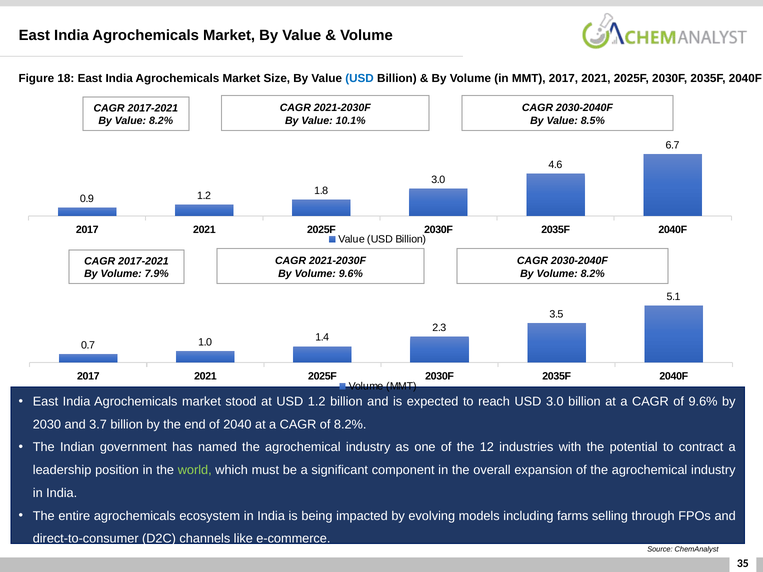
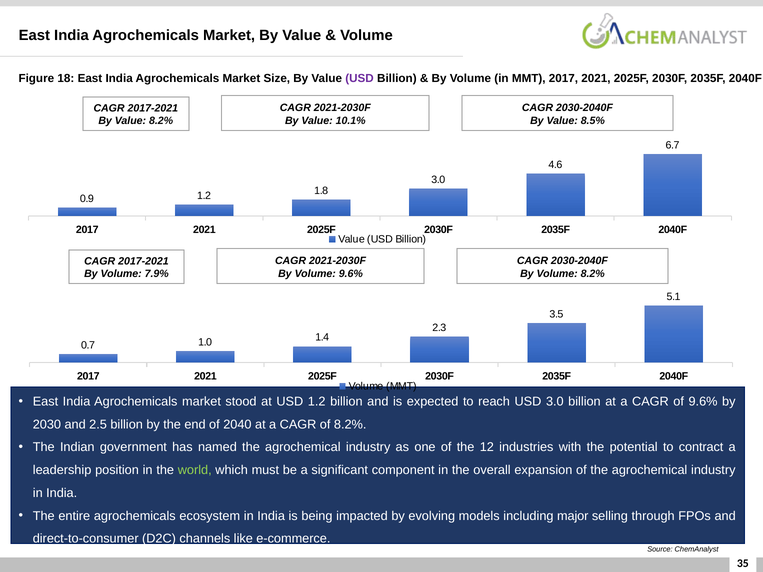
USD colour: blue -> purple (360, 78)
3.7: 3.7 -> 2.5 (98, 425)
farms: farms -> major (573, 516)
